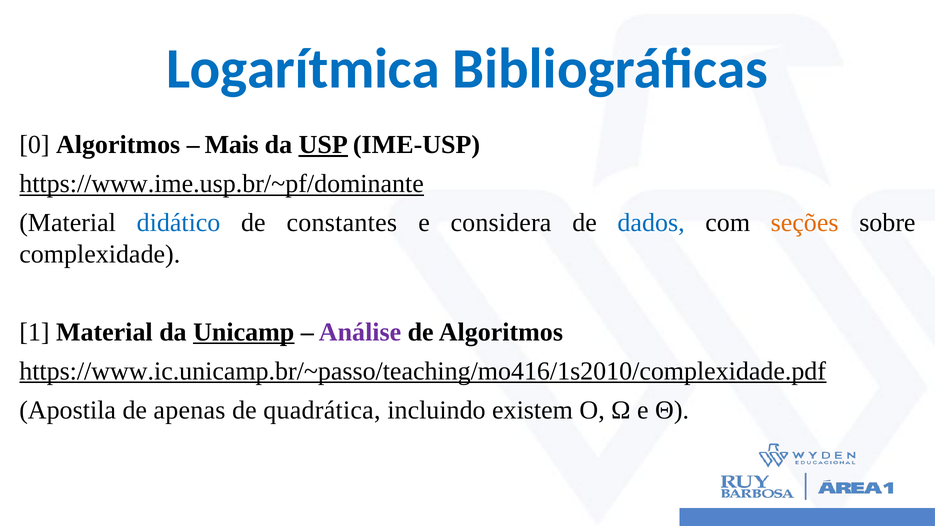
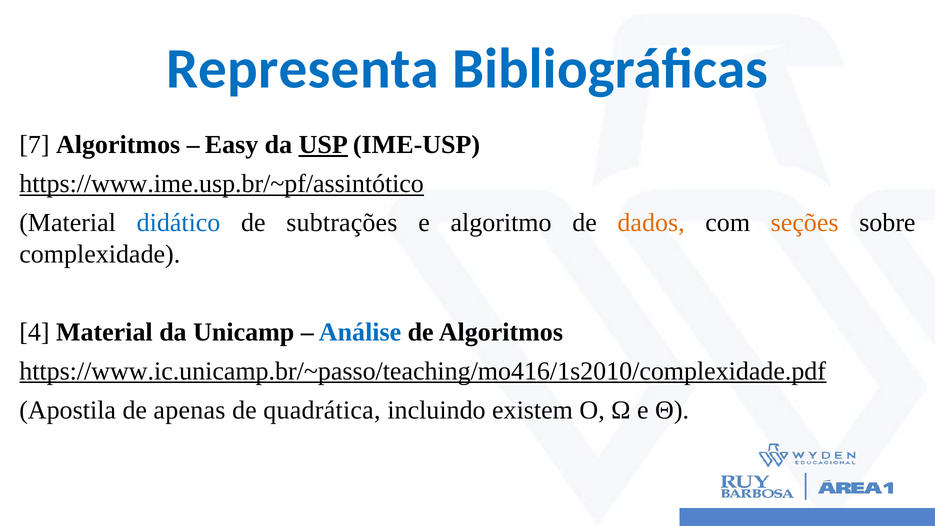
Logarítmica: Logarítmica -> Representa (303, 69)
0: 0 -> 7 (34, 145)
Mais: Mais -> Easy (232, 145)
https://www.ime.usp.br/~pf/dominante: https://www.ime.usp.br/~pf/dominante -> https://www.ime.usp.br/~pf/assintótico (222, 184)
constantes: constantes -> subtrações (342, 223)
considera: considera -> algoritmo (501, 223)
dados colour: blue -> orange (651, 223)
1: 1 -> 4 (34, 332)
Unicamp underline: present -> none (244, 332)
Análise colour: purple -> blue (360, 332)
